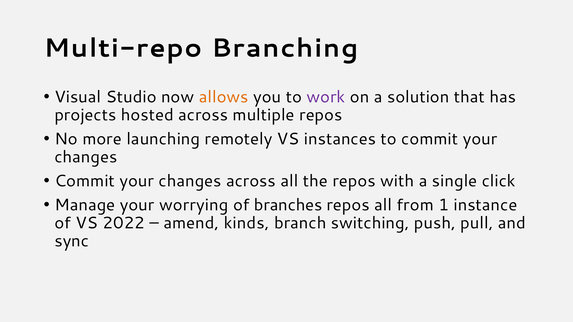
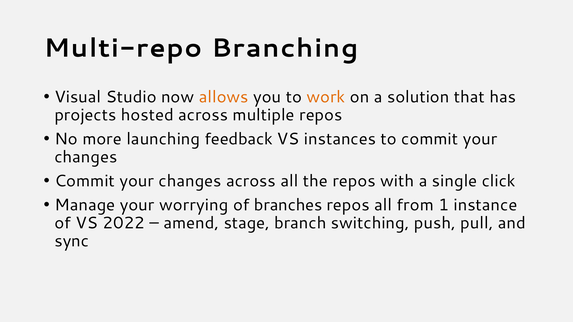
work colour: purple -> orange (326, 97)
remotely: remotely -> feedback (239, 139)
kinds: kinds -> stage (247, 223)
